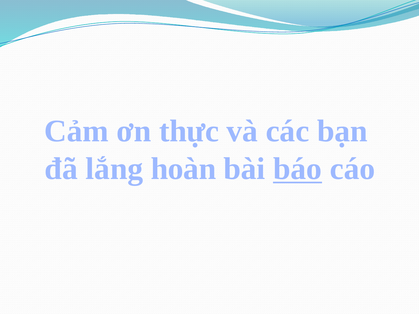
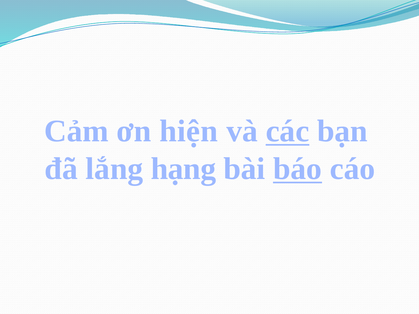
thực: thực -> hiện (189, 131)
các underline: none -> present (287, 131)
hoàn: hoàn -> hạng (183, 169)
